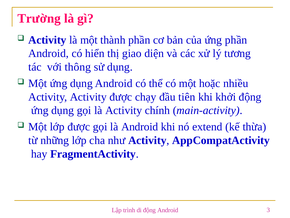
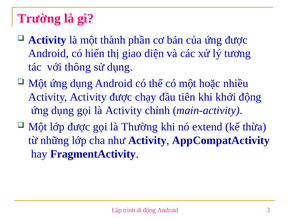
ứng phần: phần -> được (236, 40)
là Android: Android -> Thường (140, 126)
